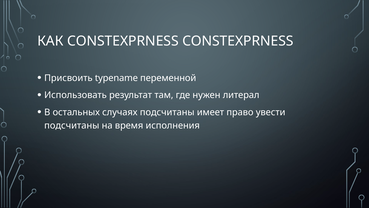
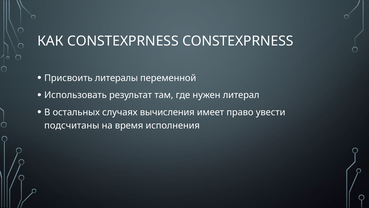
typename: typename -> литералы (116, 78)
случаях подсчитаны: подсчитаны -> вычисления (167, 112)
